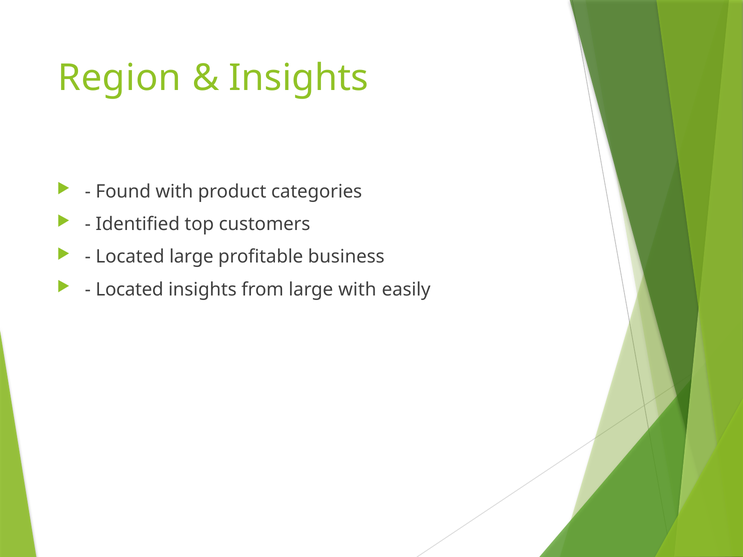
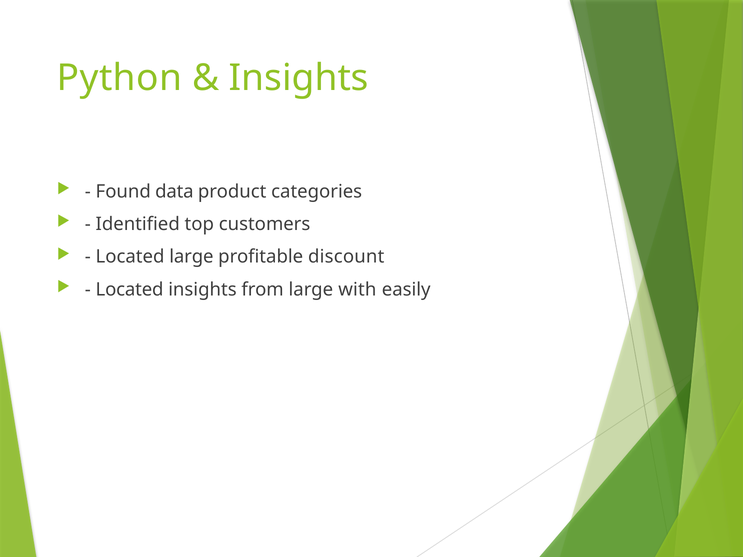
Region: Region -> Python (120, 78)
Found with: with -> data (174, 192)
business: business -> discount (346, 257)
